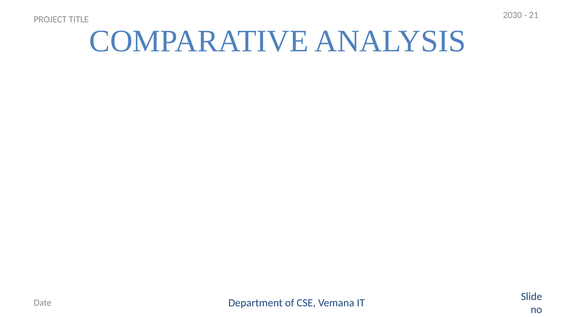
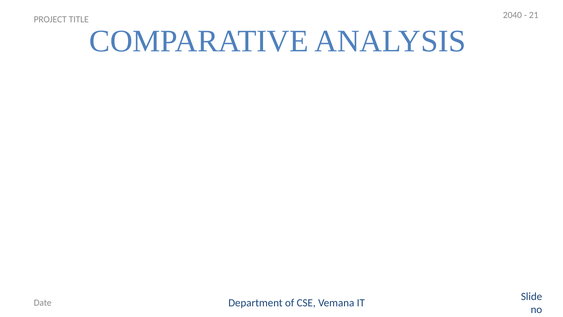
2030: 2030 -> 2040 (512, 15)
